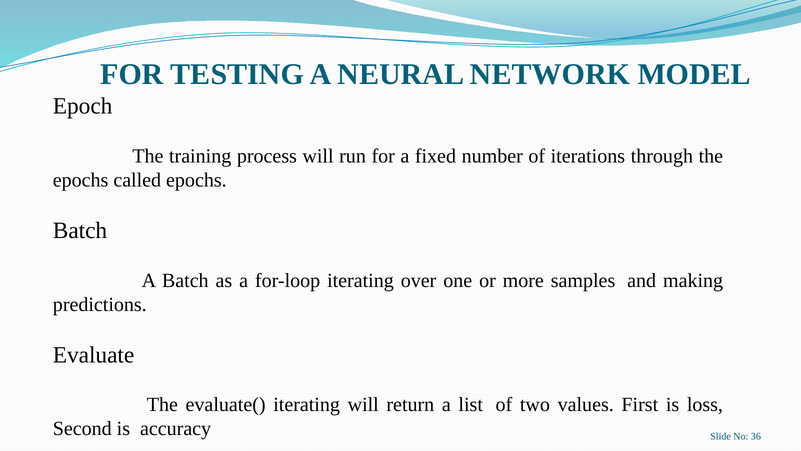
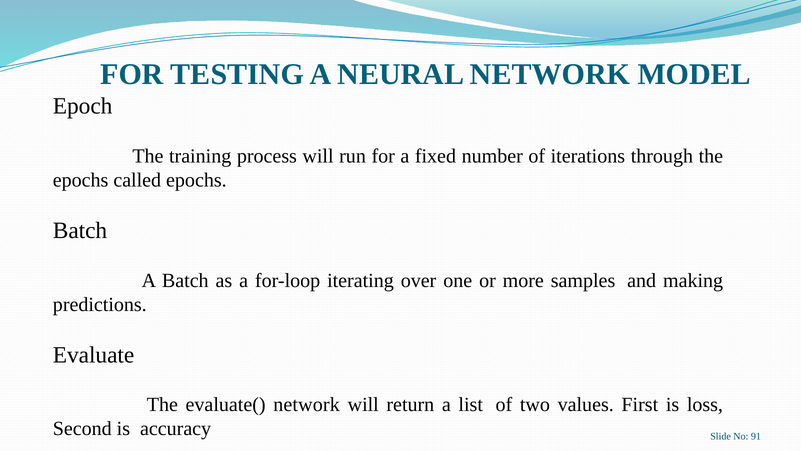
evaluate( iterating: iterating -> network (307, 404)
36: 36 -> 91 (756, 436)
